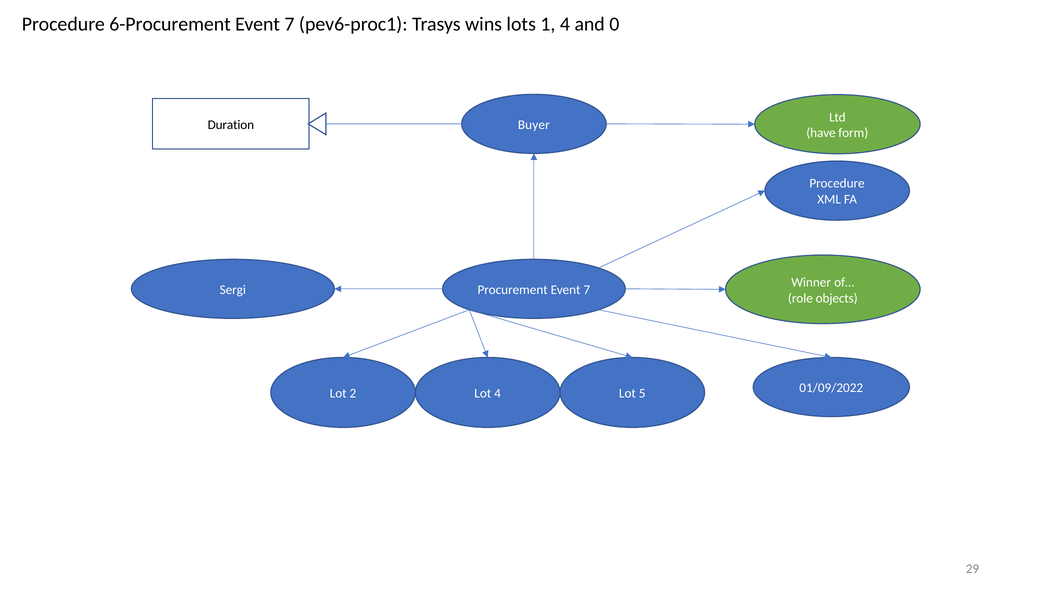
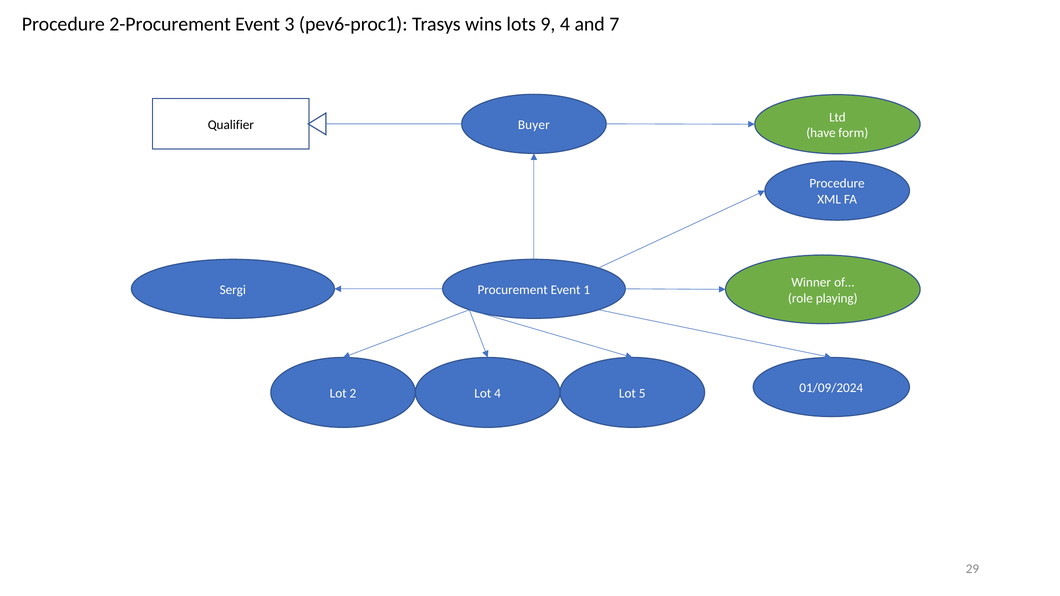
6-Procurement: 6-Procurement -> 2-Procurement (170, 24)
7: 7 -> 3 (289, 24)
1: 1 -> 9 (548, 24)
0: 0 -> 7 (614, 24)
Duration: Duration -> Qualifier (231, 125)
Procurement Event 7: 7 -> 1 (587, 290)
objects: objects -> playing (837, 298)
01/09/2022: 01/09/2022 -> 01/09/2024 (831, 388)
